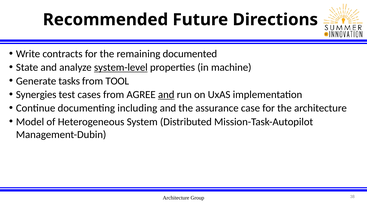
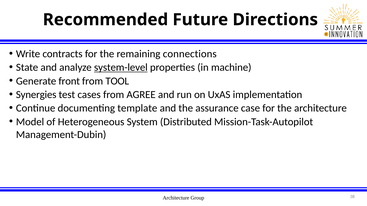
documented: documented -> connections (190, 54)
tasks: tasks -> front (69, 81)
and underline: present -> none (166, 95)
including: including -> template (137, 108)
